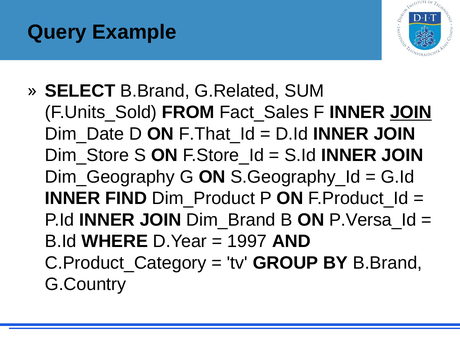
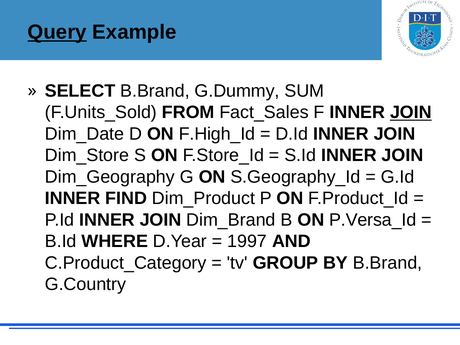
Query underline: none -> present (57, 32)
G.Related: G.Related -> G.Dummy (237, 91)
F.That_Id: F.That_Id -> F.High_Id (217, 134)
